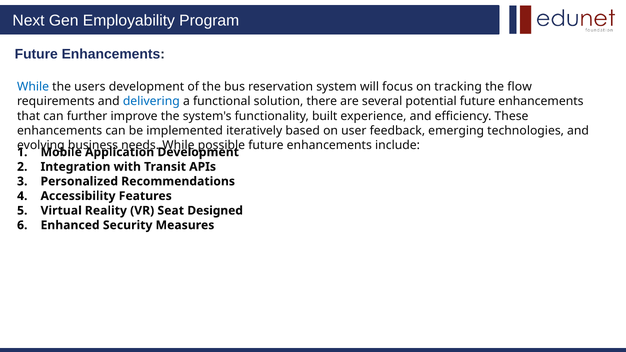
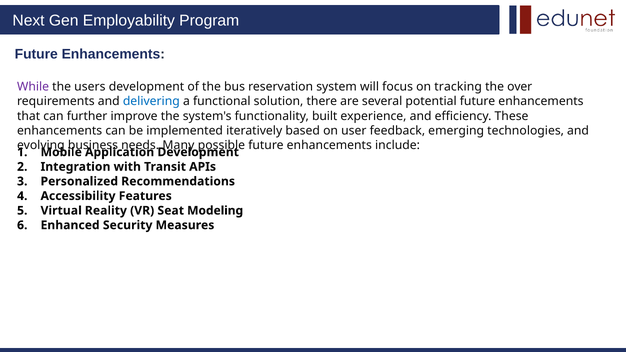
While colour: blue -> purple (33, 87)
flow: flow -> over (520, 87)
needs While: While -> Many (178, 145)
Designed: Designed -> Modeling (215, 211)
